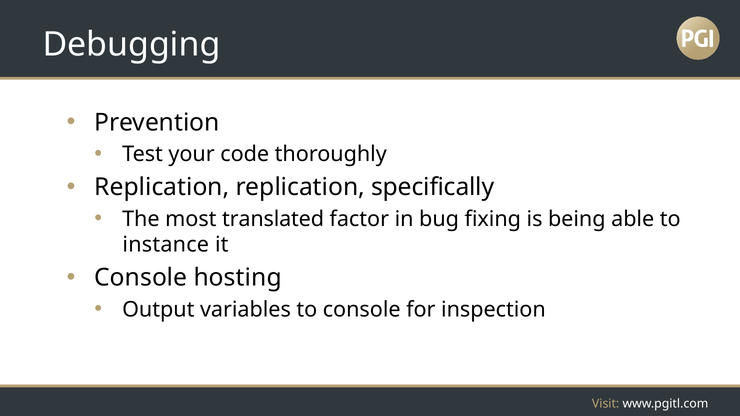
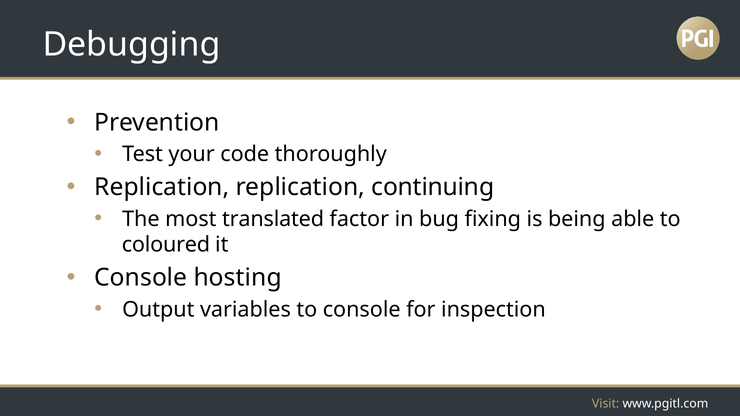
specifically: specifically -> continuing (433, 187)
instance: instance -> coloured (166, 245)
